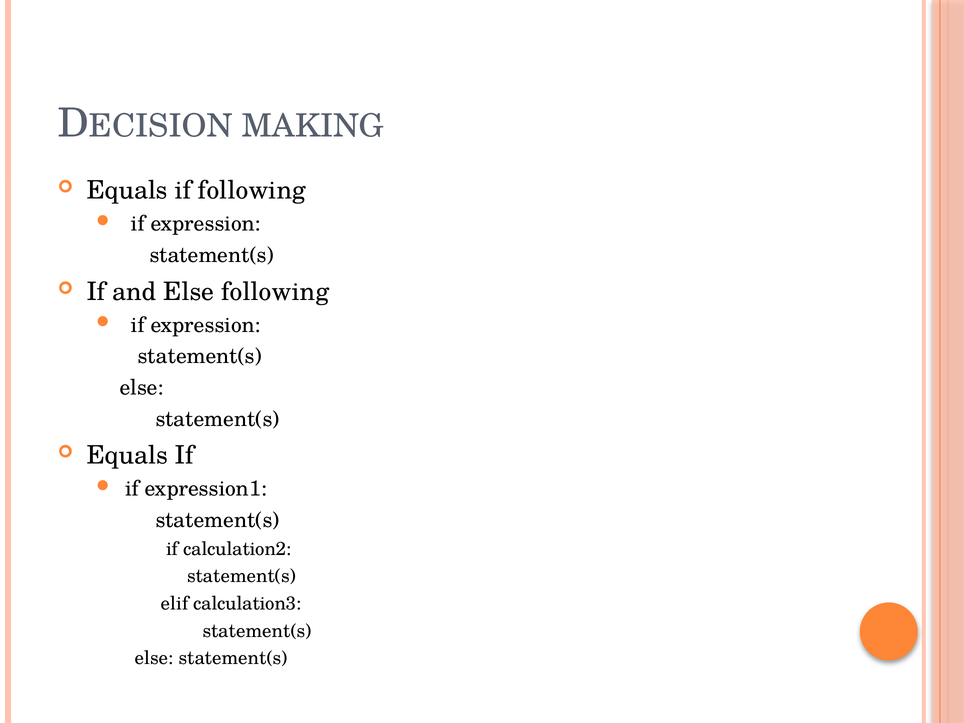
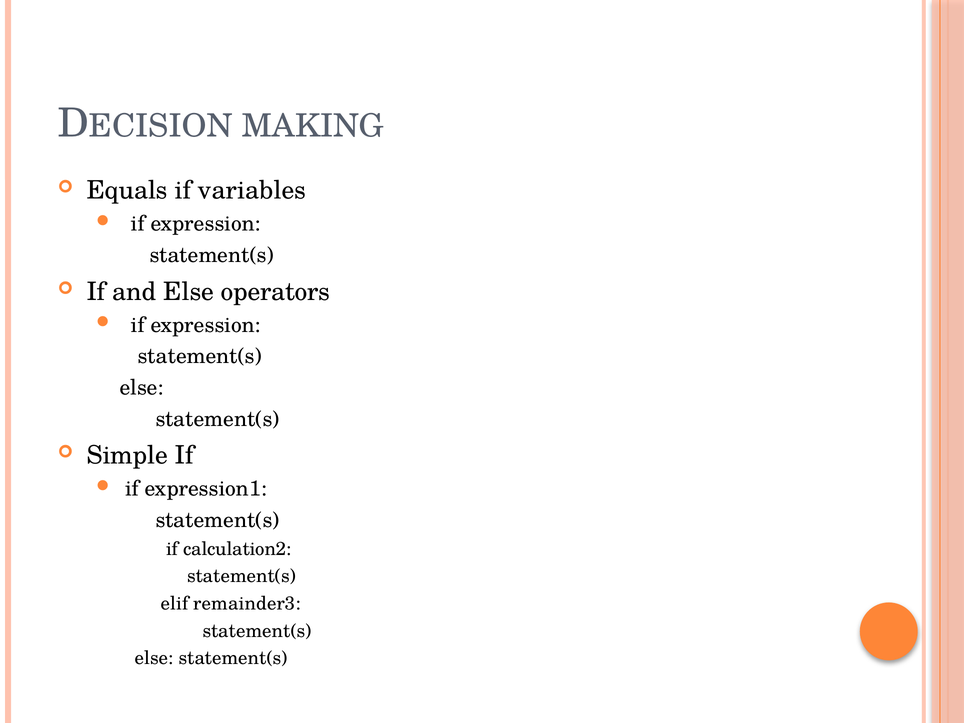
if following: following -> variables (252, 190)
Else following: following -> operators (275, 292)
Equals: Equals -> Simple (127, 455)
calculation3: calculation3 -> remainder3 (247, 604)
